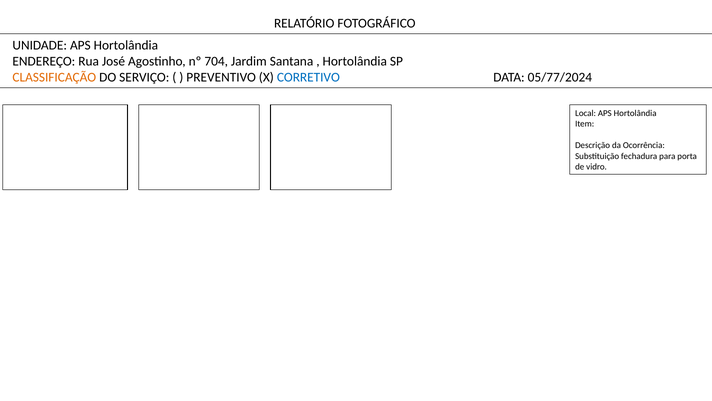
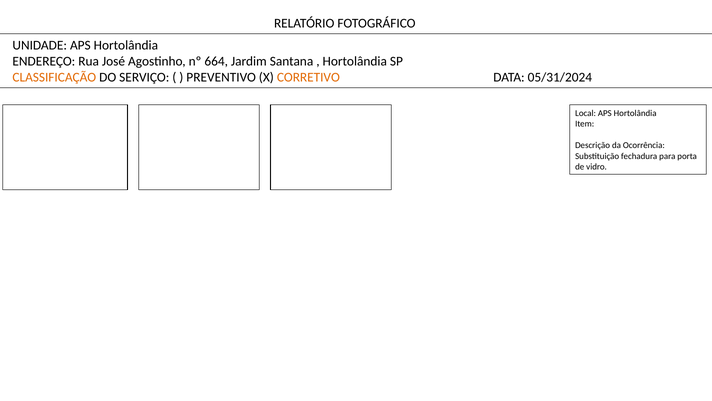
704: 704 -> 664 (216, 61)
CORRETIVO colour: blue -> orange (308, 77)
05/77/2024: 05/77/2024 -> 05/31/2024 (560, 77)
